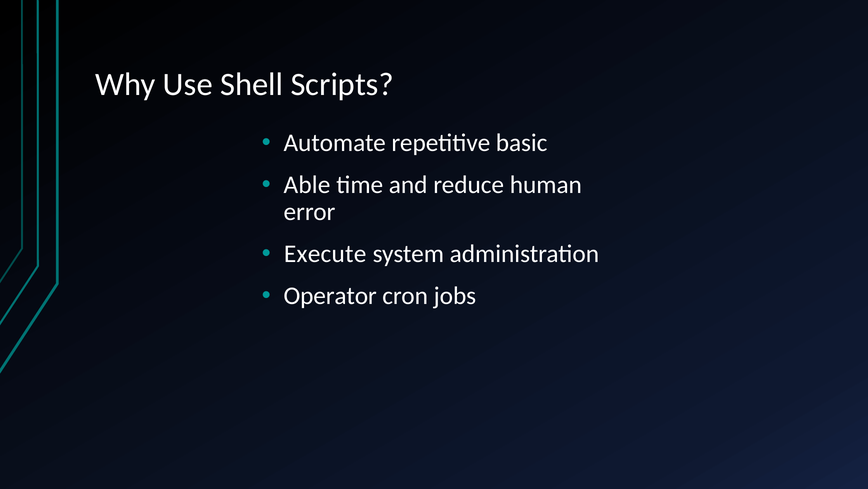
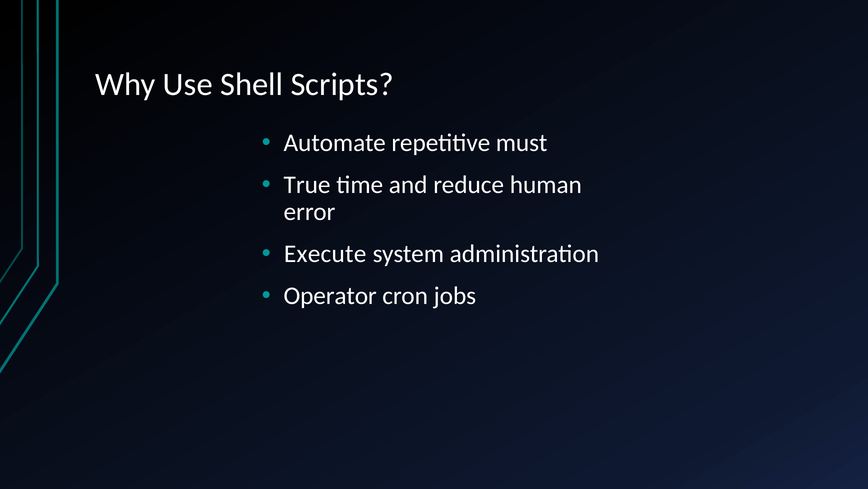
basic: basic -> must (522, 143)
Able: Able -> True (307, 184)
